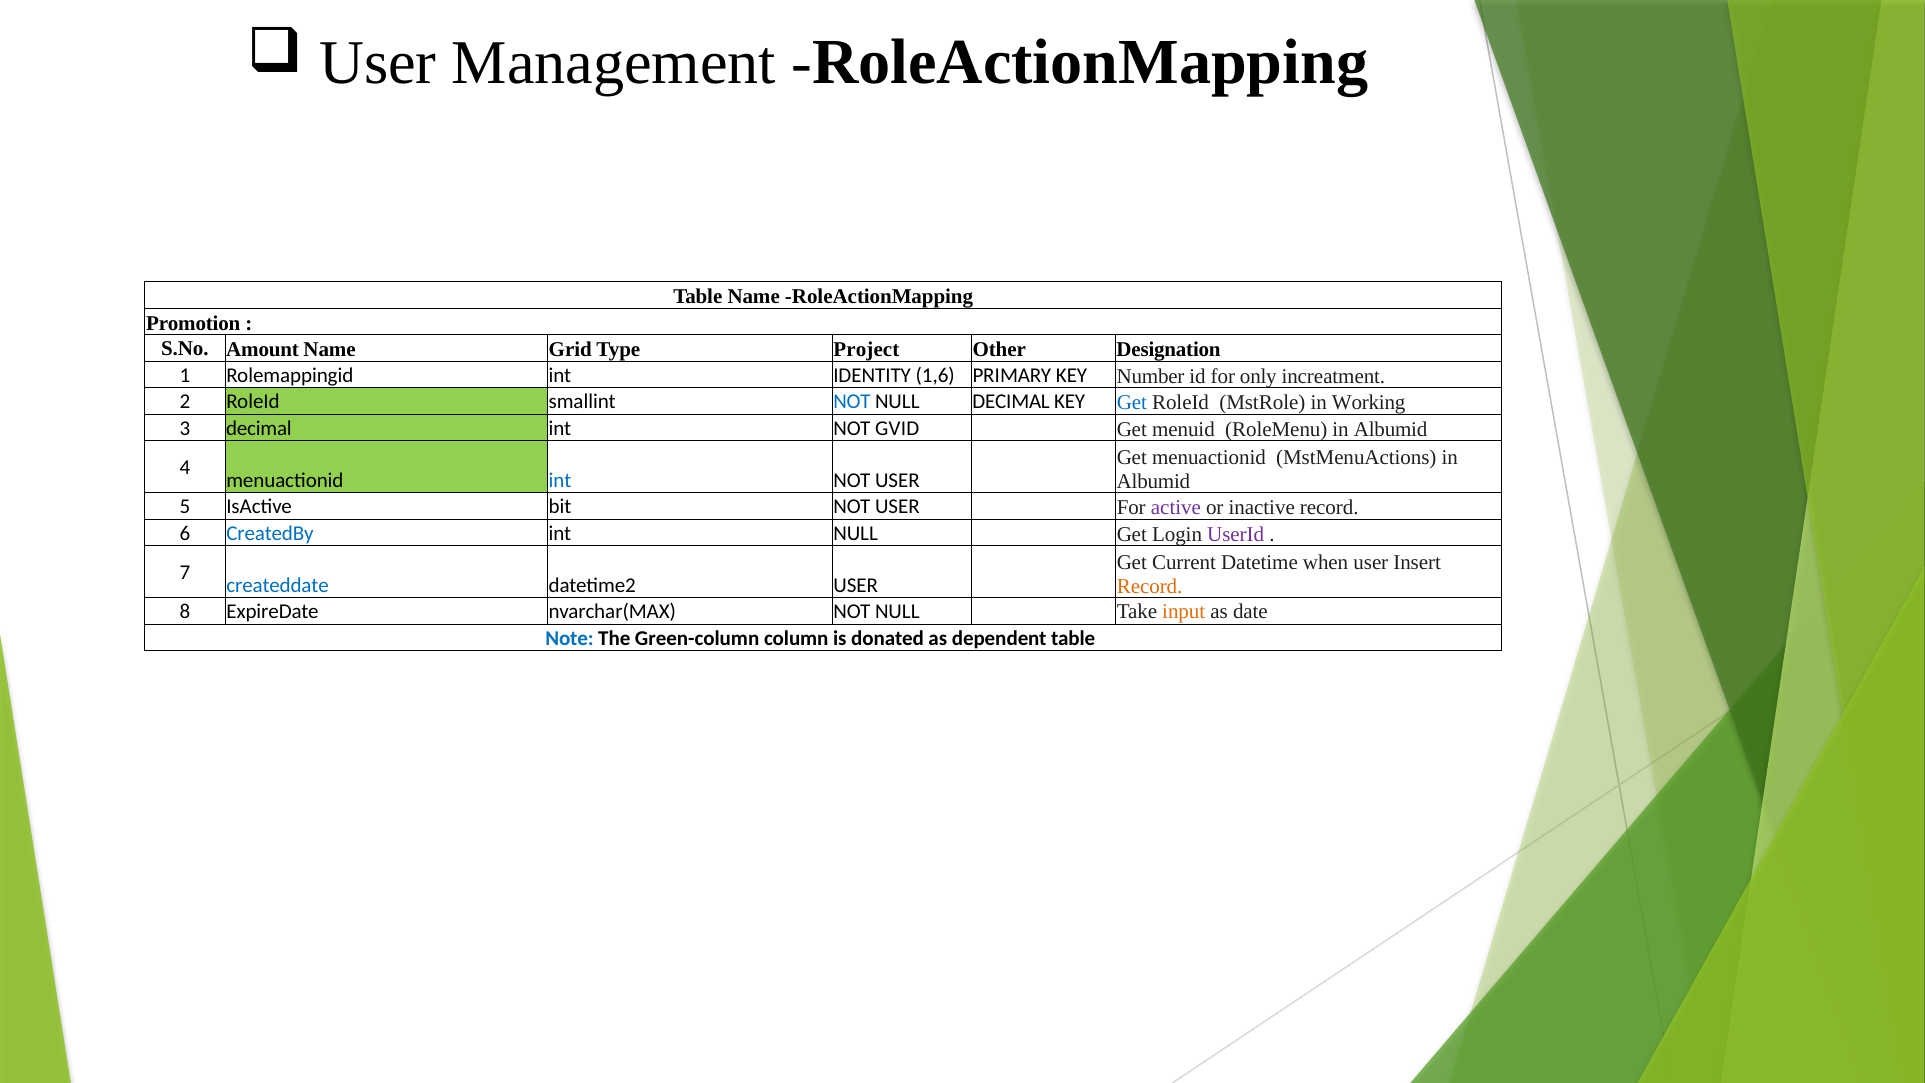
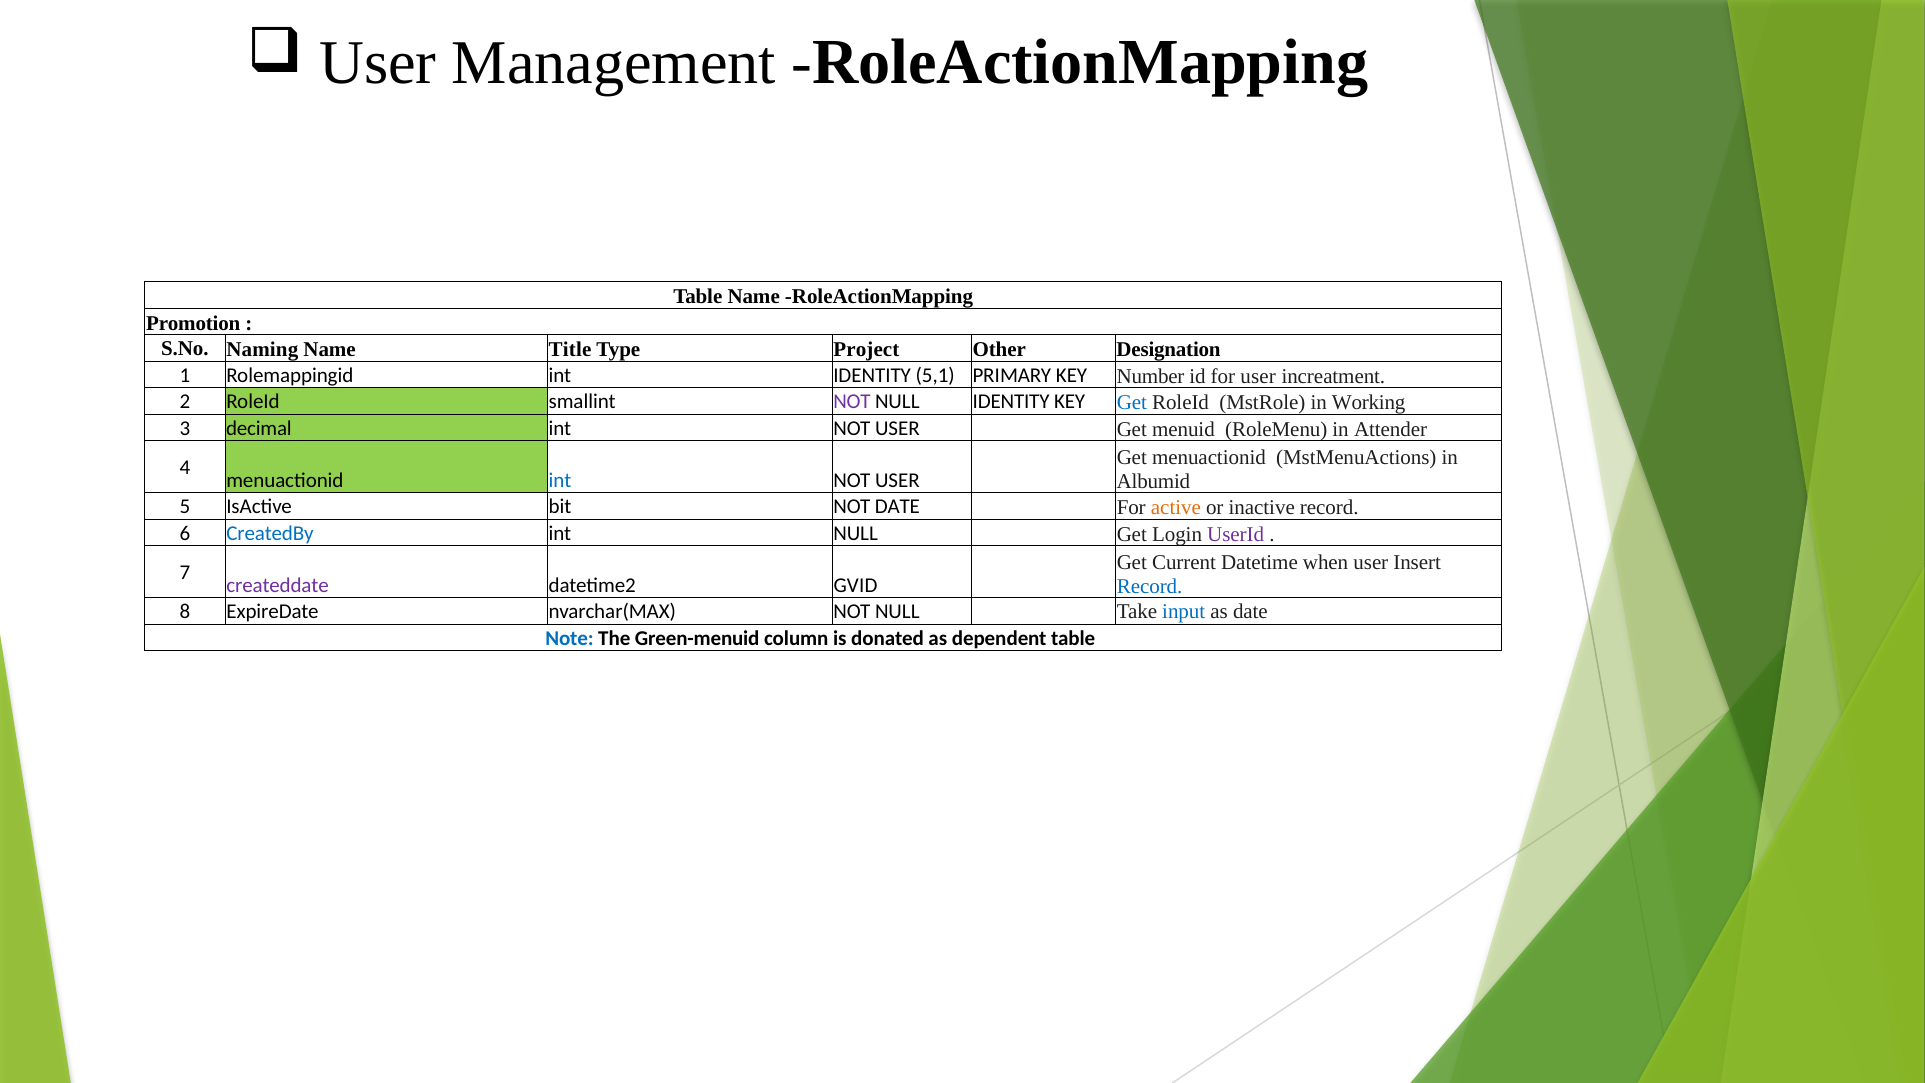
Amount: Amount -> Naming (262, 350)
Grid: Grid -> Title (570, 350)
1,6: 1,6 -> 5,1 (935, 375)
for only: only -> user (1258, 376)
NOT colour: blue -> purple (852, 402)
NULL DECIMAL: DECIMAL -> IDENTITY (1011, 402)
GVID: GVID -> USER (897, 429)
RoleMenu in Albumid: Albumid -> Attender (1391, 429)
bit NOT USER: USER -> DATE (897, 507)
active colour: purple -> orange (1176, 508)
createddate colour: blue -> purple (278, 585)
datetime2 USER: USER -> GVID (856, 585)
Record colour: orange -> blue (1150, 586)
input colour: orange -> blue (1184, 612)
Green-column: Green-column -> Green-menuid (697, 638)
